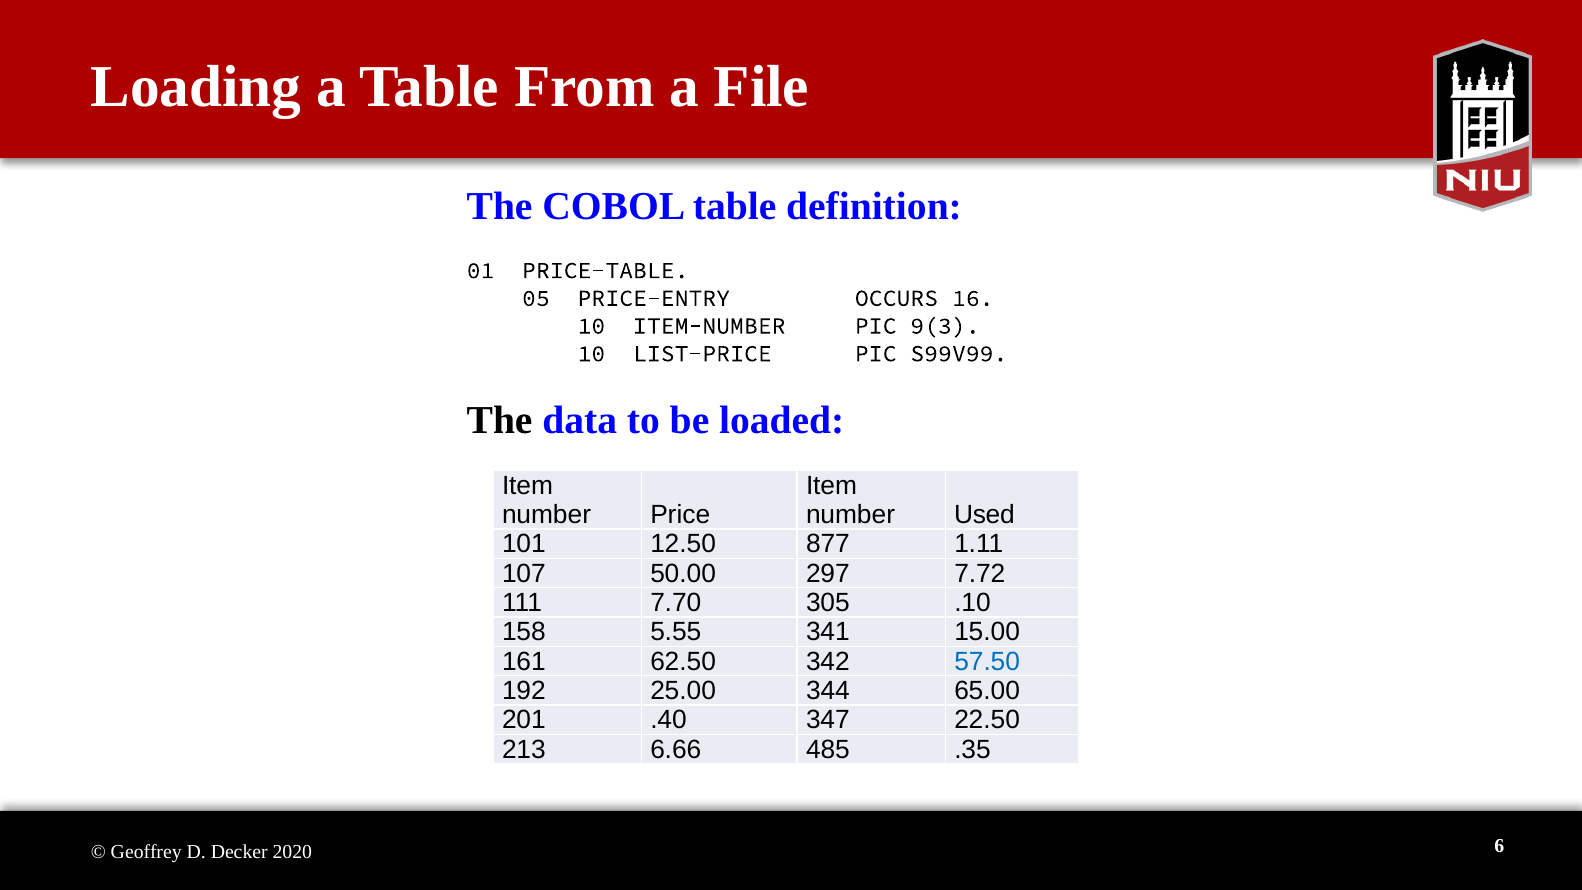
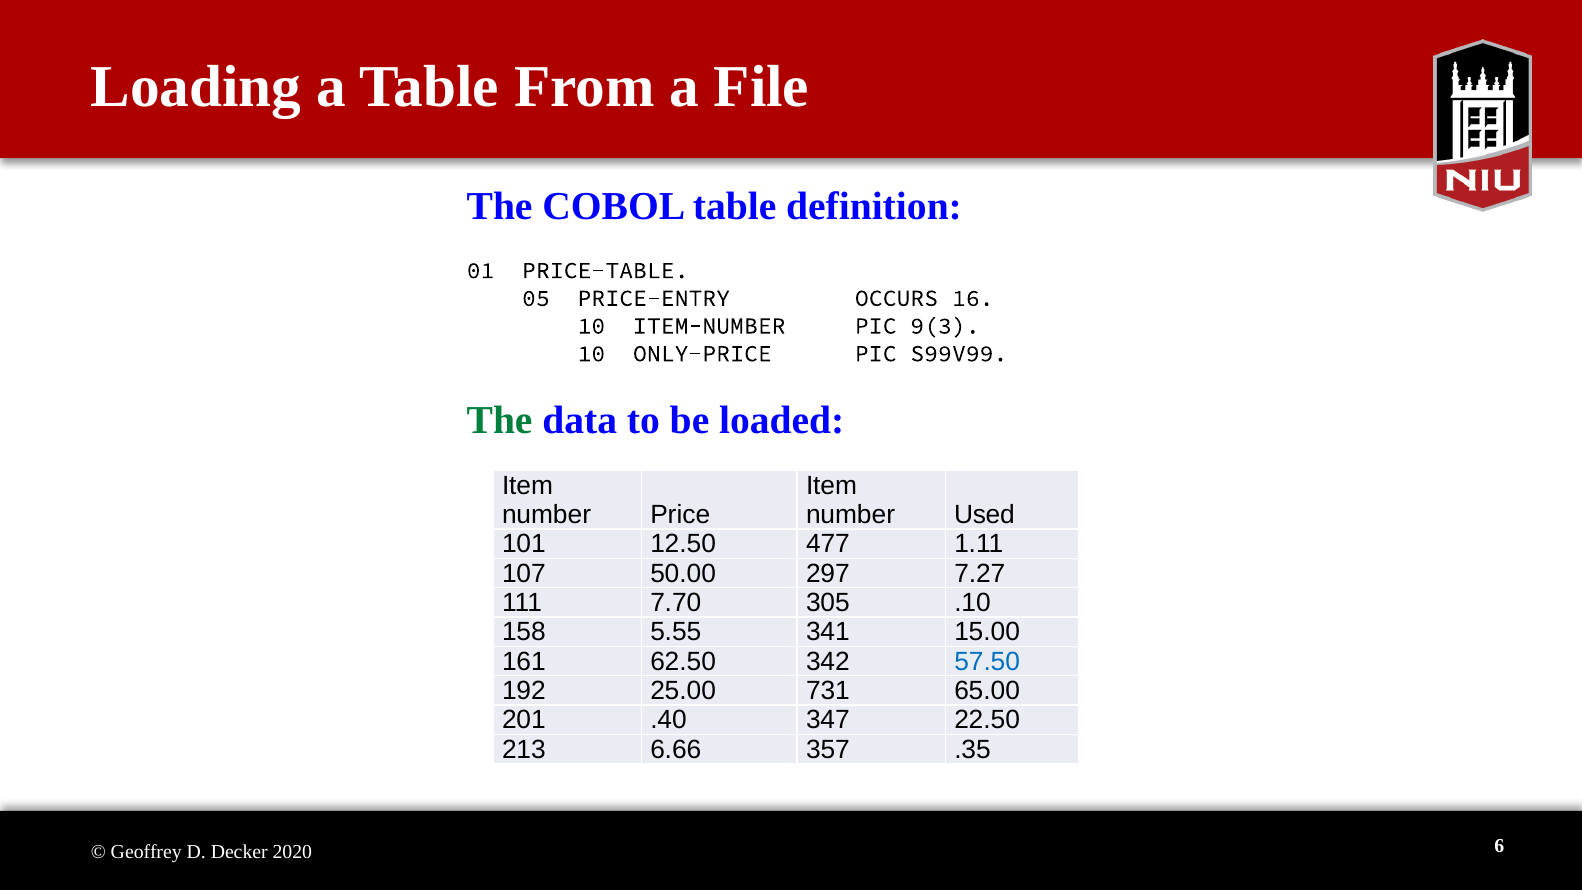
LIST-PRICE: LIST-PRICE -> ONLY-PRICE (702, 354)
The colour: black -> green (500, 420)
877: 877 -> 477 (828, 544)
7.72: 7.72 -> 7.27 (980, 573)
344: 344 -> 731 (828, 691)
485: 485 -> 357 (828, 749)
